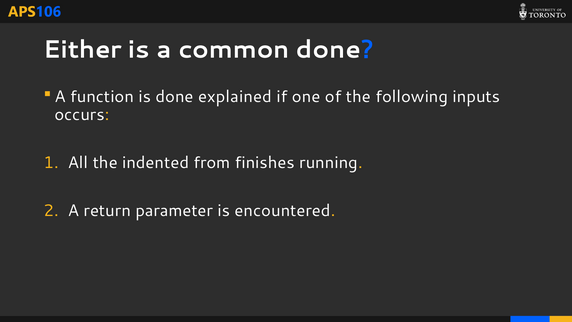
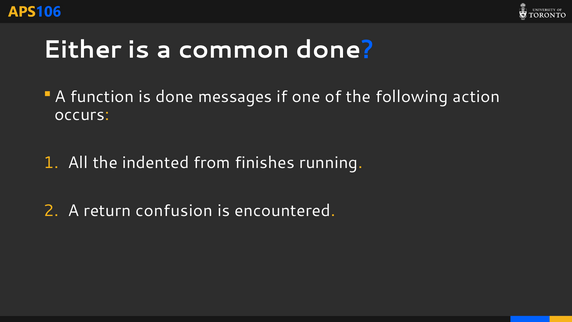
explained: explained -> messages (235, 97)
inputs: inputs -> action (476, 97)
parameter: parameter -> confusion (174, 210)
